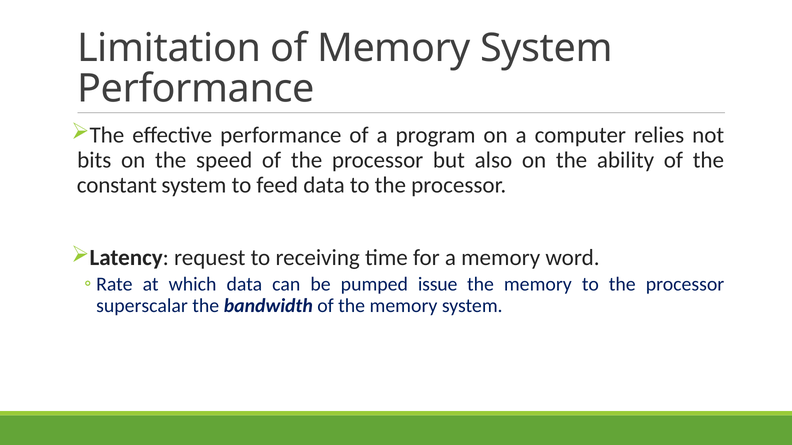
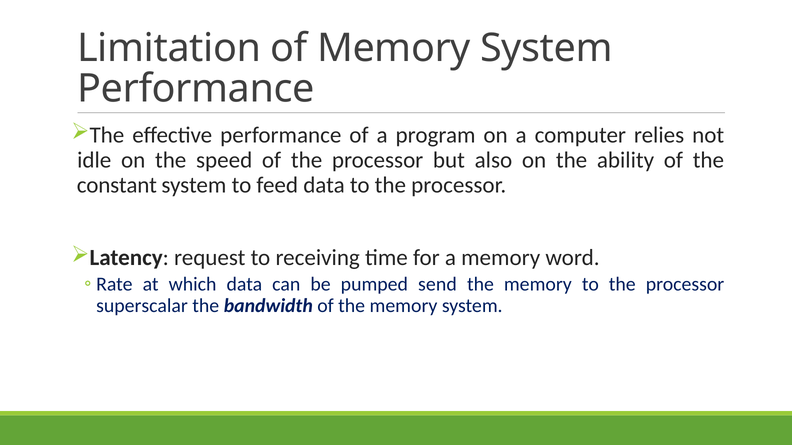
bits: bits -> idle (94, 160)
issue: issue -> send (437, 285)
